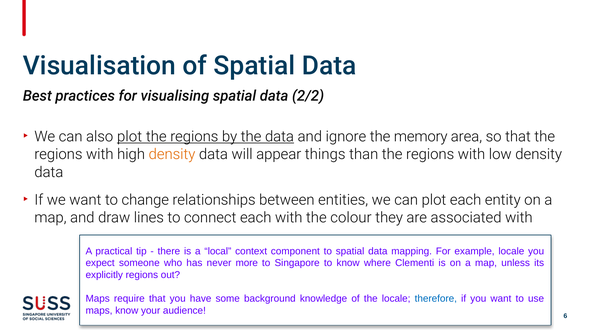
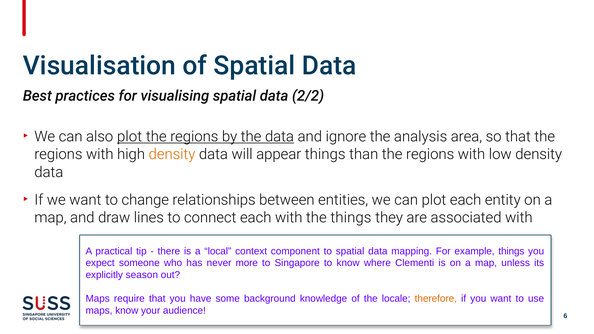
memory: memory -> analysis (421, 137)
the colour: colour -> things (351, 218)
example locale: locale -> things (511, 251)
explicitly regions: regions -> season (142, 275)
therefore colour: blue -> orange (436, 299)
